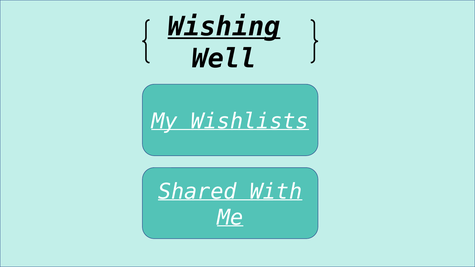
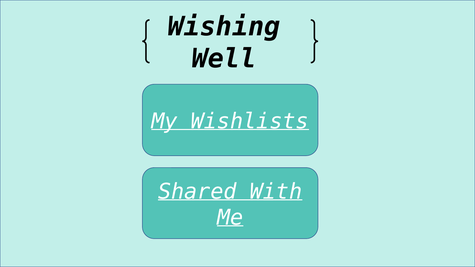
Wishing underline: present -> none (224, 27)
